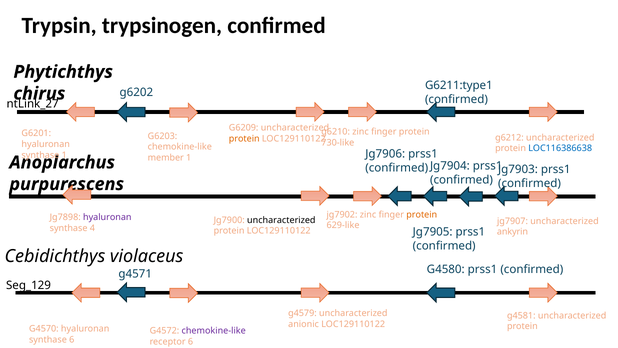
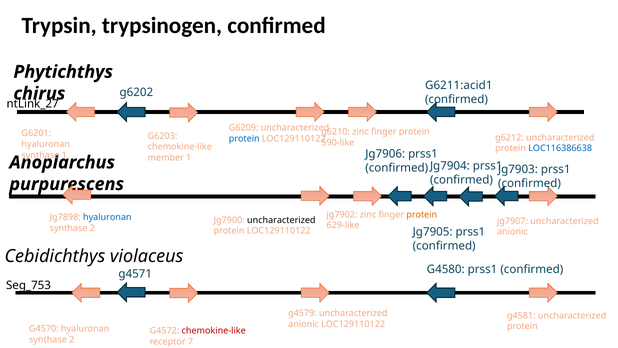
G6211:type1: G6211:type1 -> G6211:acid1 (459, 85)
protein colour: orange -> blue (244, 138)
730-like: 730-like -> 590-like (338, 142)
hyaluronan colour: purple -> blue (107, 217)
4: 4 -> 2 (92, 228)
ankyrin: ankyrin -> anionic (512, 232)
Seg_129: Seg_129 -> Seg_753 (28, 285)
chemokine-like colour: purple -> red (214, 330)
6: 6 -> 2 (72, 339)
receptor 6: 6 -> 7 (191, 341)
